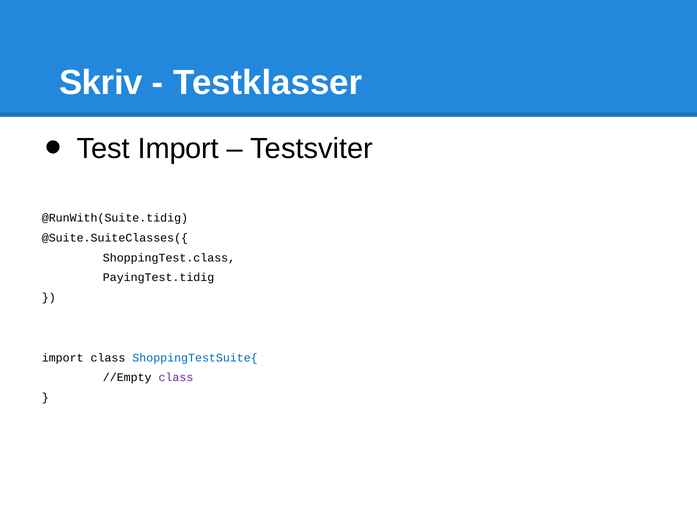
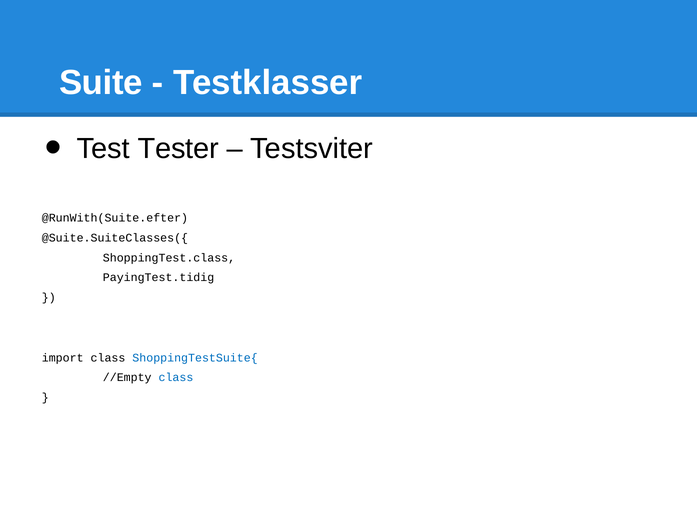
Skriv: Skriv -> Suite (101, 83)
Test Import: Import -> Tester (178, 148)
@RunWith(Suite.tidig: @RunWith(Suite.tidig -> @RunWith(Suite.efter (115, 218)
class colour: purple -> blue (176, 377)
